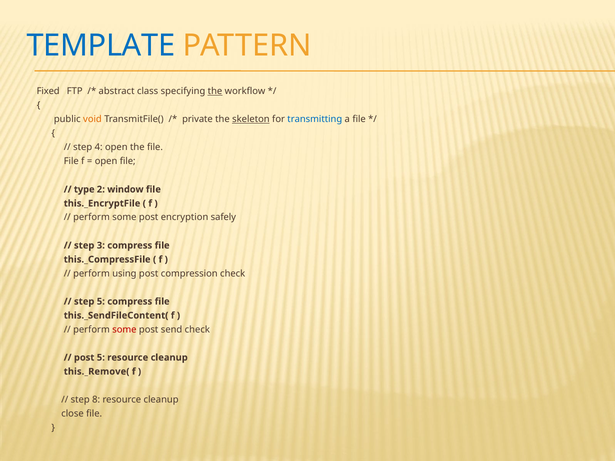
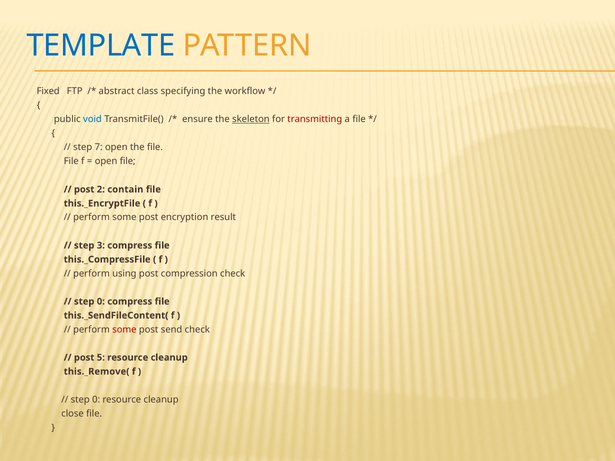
the underline: present -> none (215, 91)
void colour: orange -> blue (92, 119)
private: private -> ensure (197, 119)
transmitting colour: blue -> red (315, 119)
4: 4 -> 7 (99, 147)
type: type -> post (84, 189)
window: window -> contain (125, 189)
safely: safely -> result (223, 218)
5: 5 -> 0 (101, 302)
8: 8 -> 0 (96, 400)
